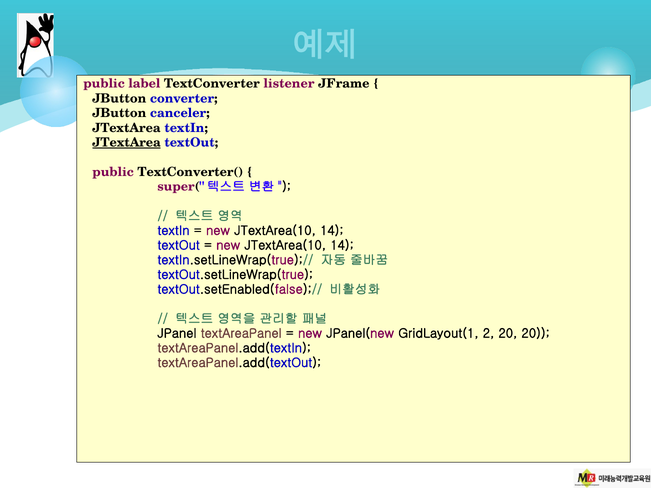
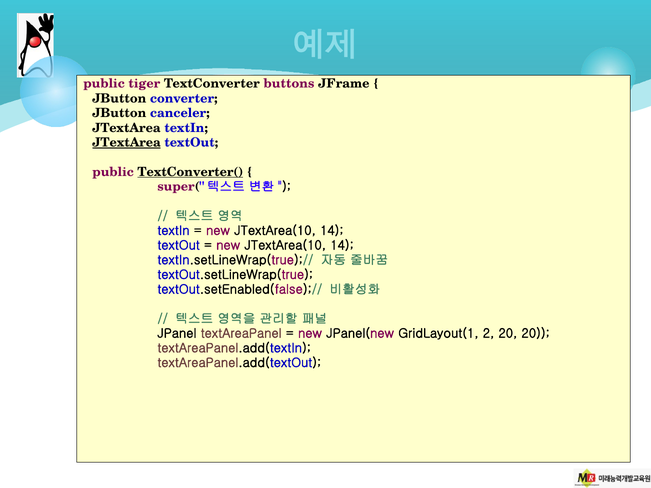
label: label -> tiger (144, 84)
listener: listener -> buttons (289, 84)
TextConverter( underline: none -> present (190, 172)
